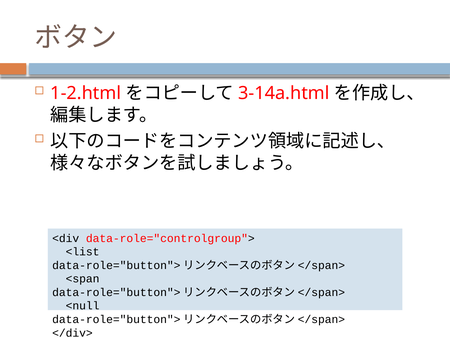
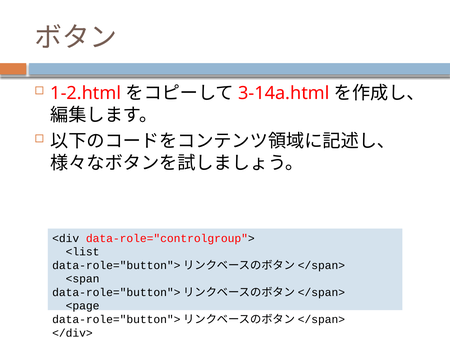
<null: <null -> <page (83, 305)
